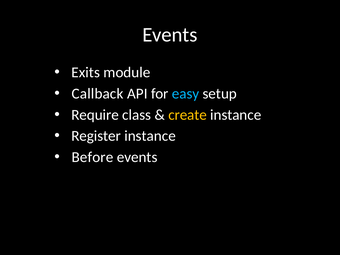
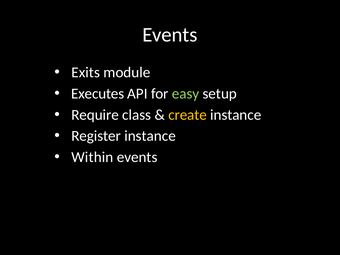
Callback: Callback -> Executes (98, 94)
easy colour: light blue -> light green (186, 94)
Before: Before -> Within (92, 157)
